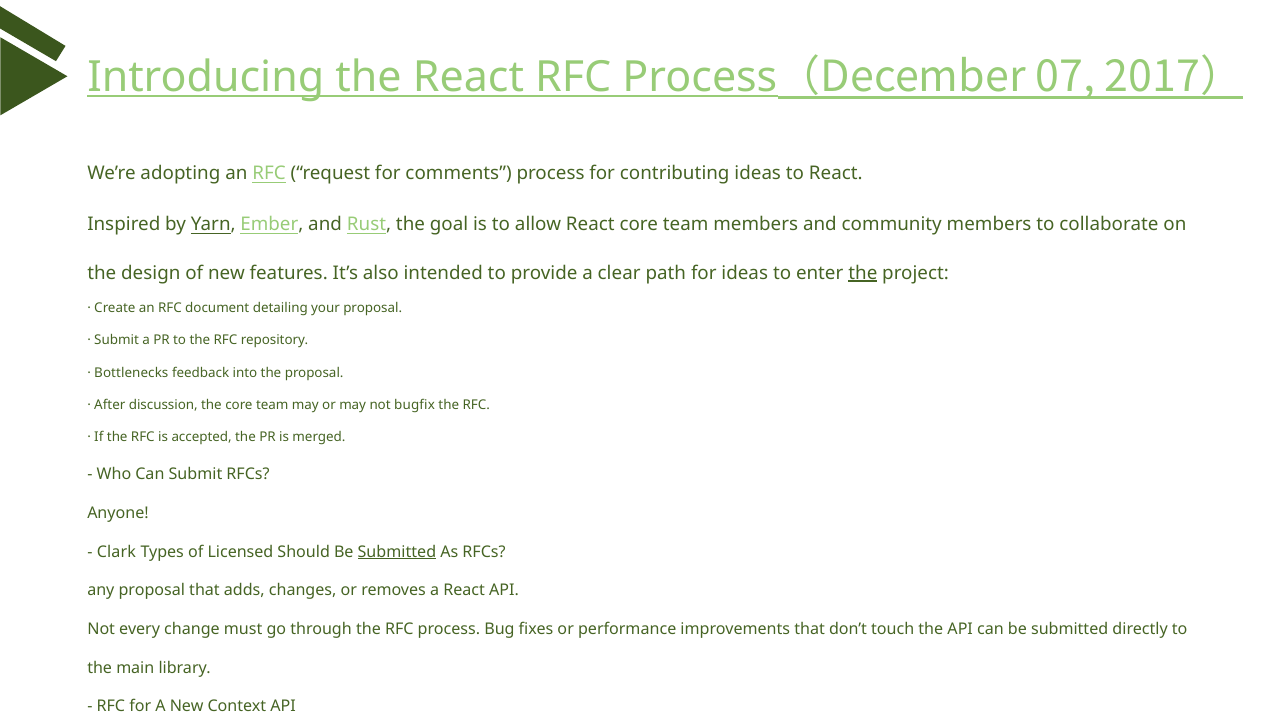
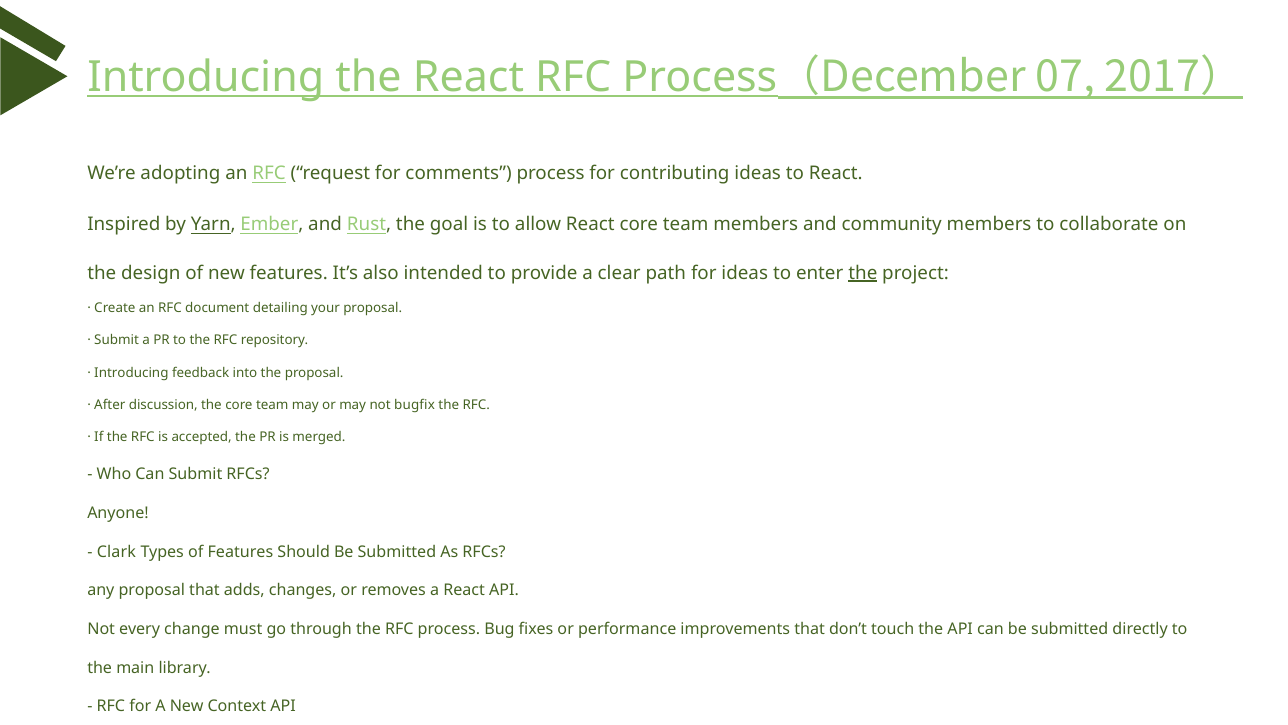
Bottlenecks: Bottlenecks -> Introducing (131, 372)
of Licensed: Licensed -> Features (240, 551)
Submitted underline: present -> none (397, 551)
